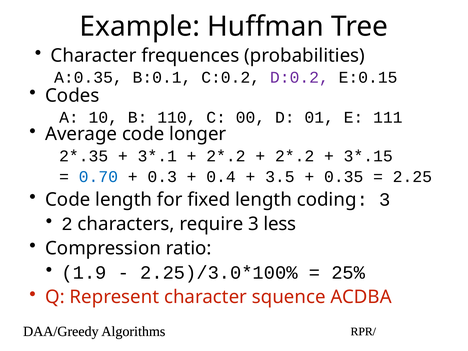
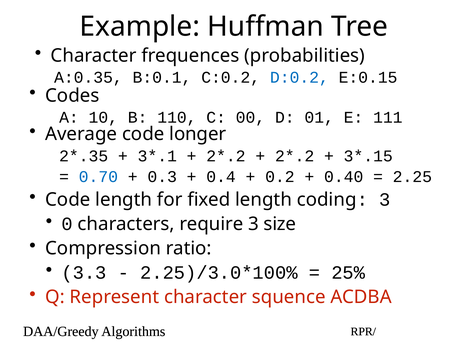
D:0.2 colour: purple -> blue (299, 77)
3.5: 3.5 -> 0.2 (280, 177)
0.35: 0.35 -> 0.40 (344, 177)
2: 2 -> 0 (67, 224)
less: less -> size (280, 224)
1.9: 1.9 -> 3.3 (84, 273)
